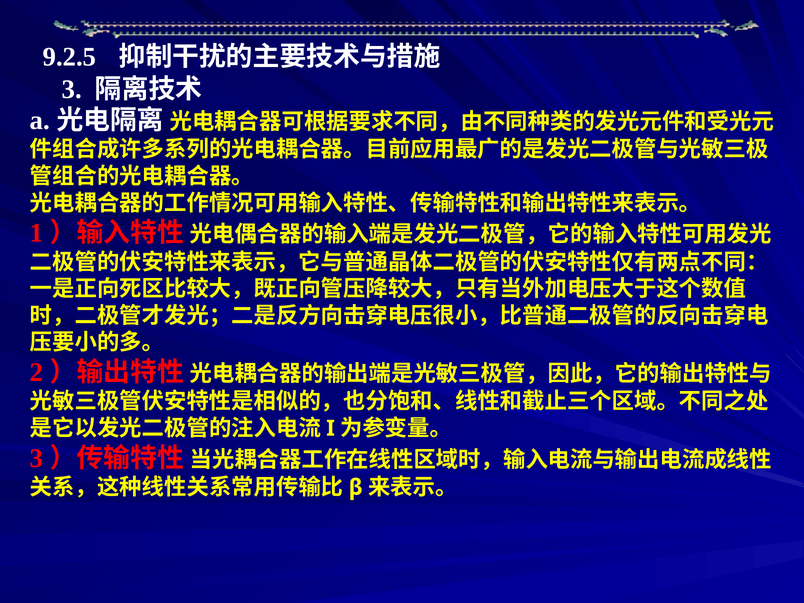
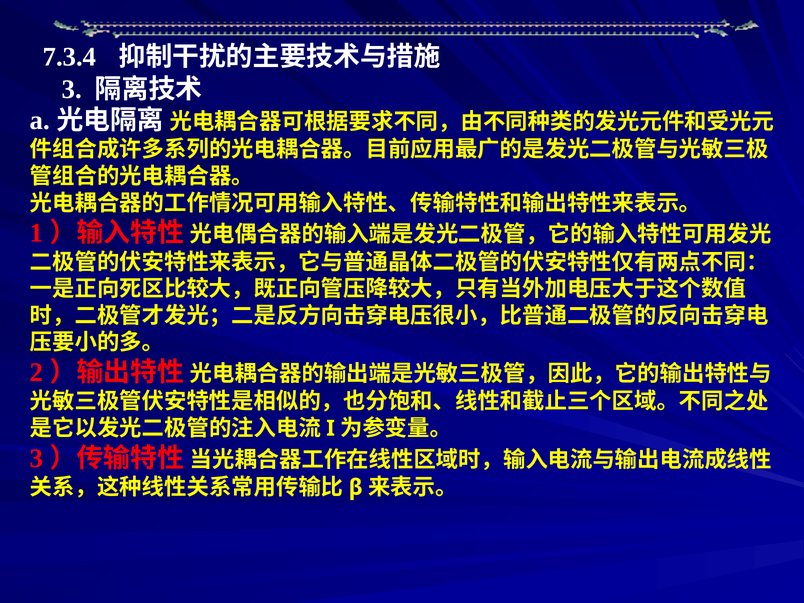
9.2.5: 9.2.5 -> 7.3.4 (70, 57)
